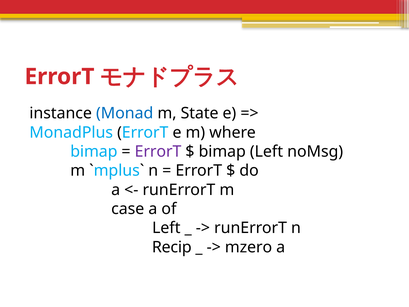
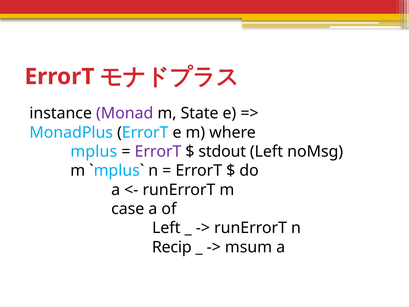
Monad colour: blue -> purple (125, 113)
bimap: bimap -> mplus (94, 151)
bimap: bimap -> stdout (222, 151)
mzero: mzero -> msum (248, 247)
